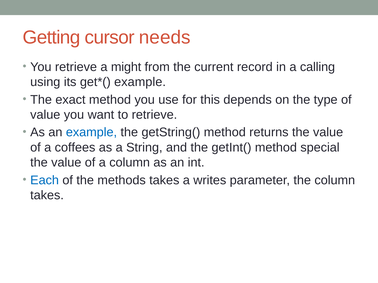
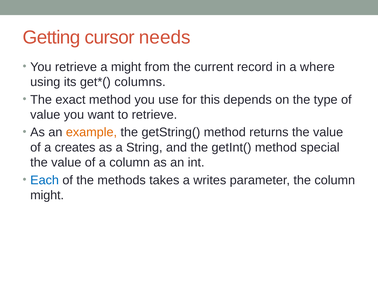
calling: calling -> where (317, 67)
example: example -> columns (140, 82)
example colour: blue -> orange (91, 133)
coffees: coffees -> creates (75, 148)
takes: takes -> might (47, 196)
